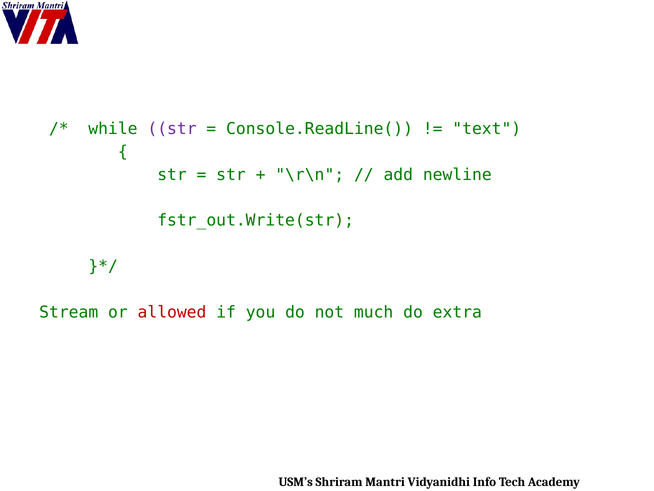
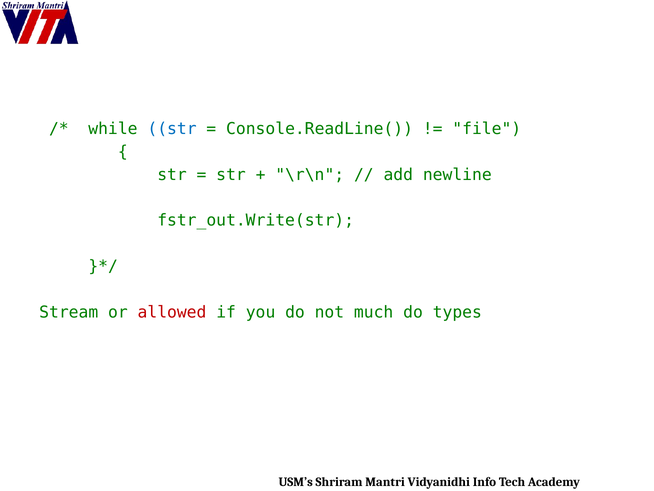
str colour: purple -> blue (172, 129)
text: text -> file (487, 129)
extra: extra -> types (457, 312)
